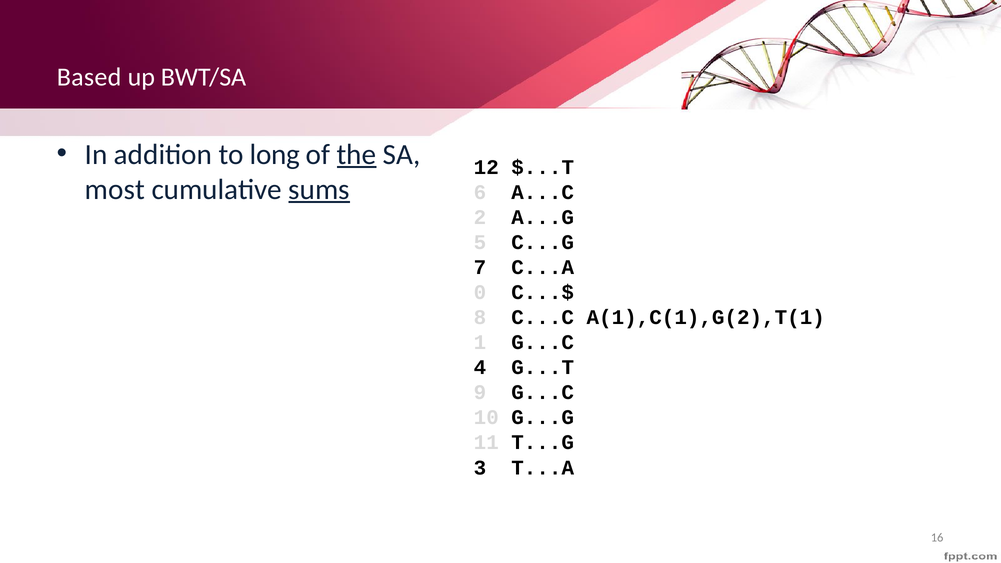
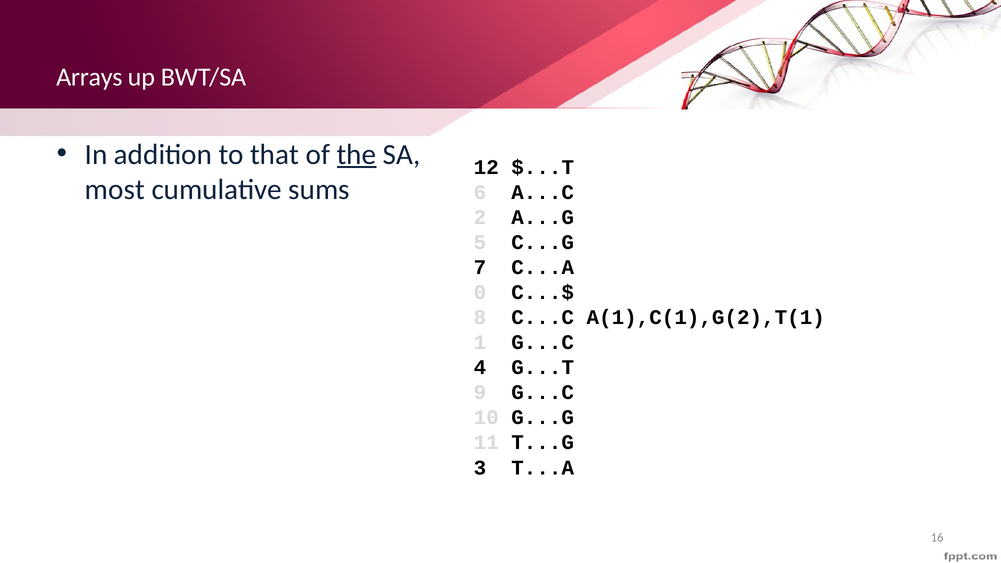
Based: Based -> Arrays (89, 77)
long: long -> that (275, 154)
sums underline: present -> none (319, 189)
